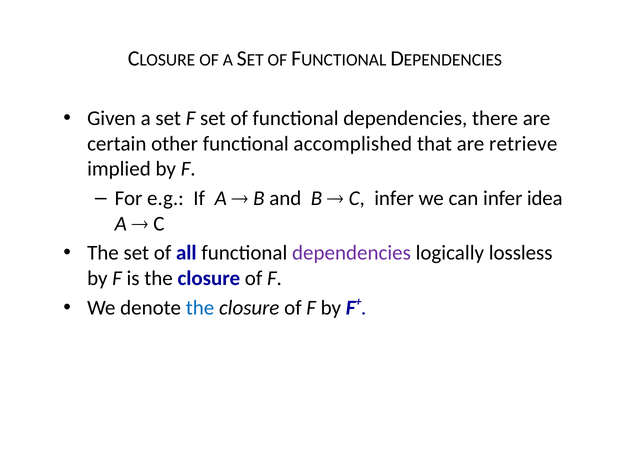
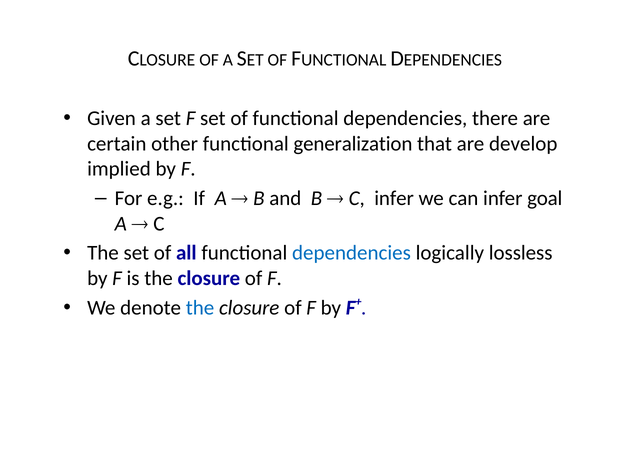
accomplished: accomplished -> generalization (353, 144)
retrieve: retrieve -> develop (523, 144)
idea: idea -> goal (545, 198)
dependencies colour: purple -> blue (351, 253)
